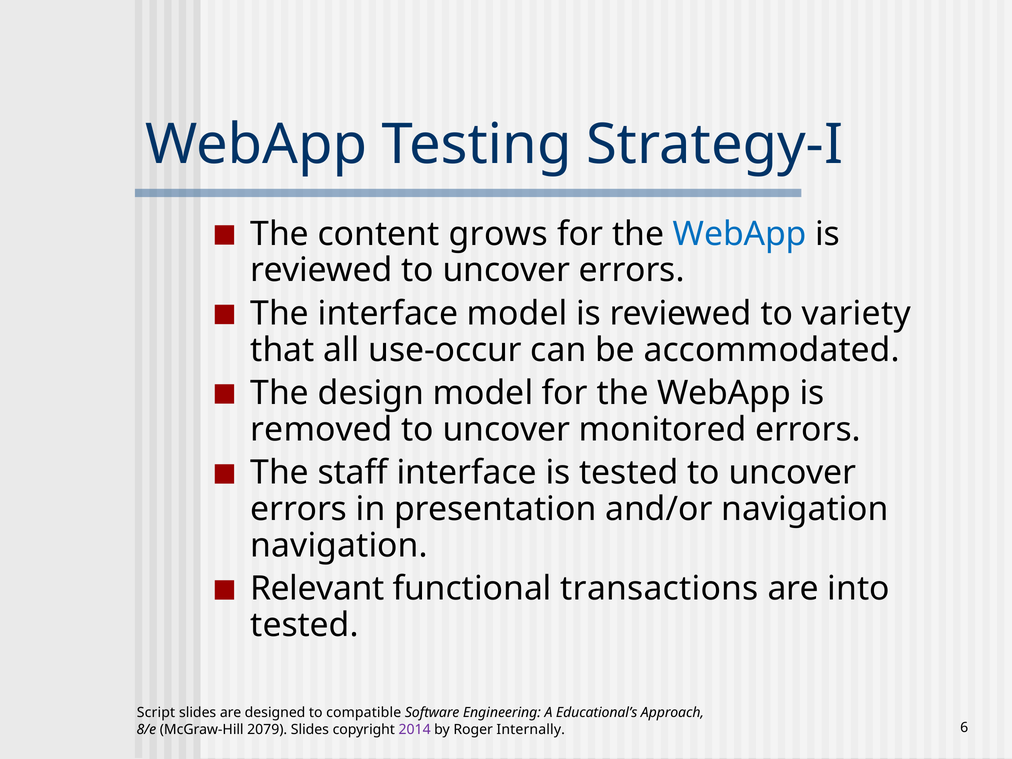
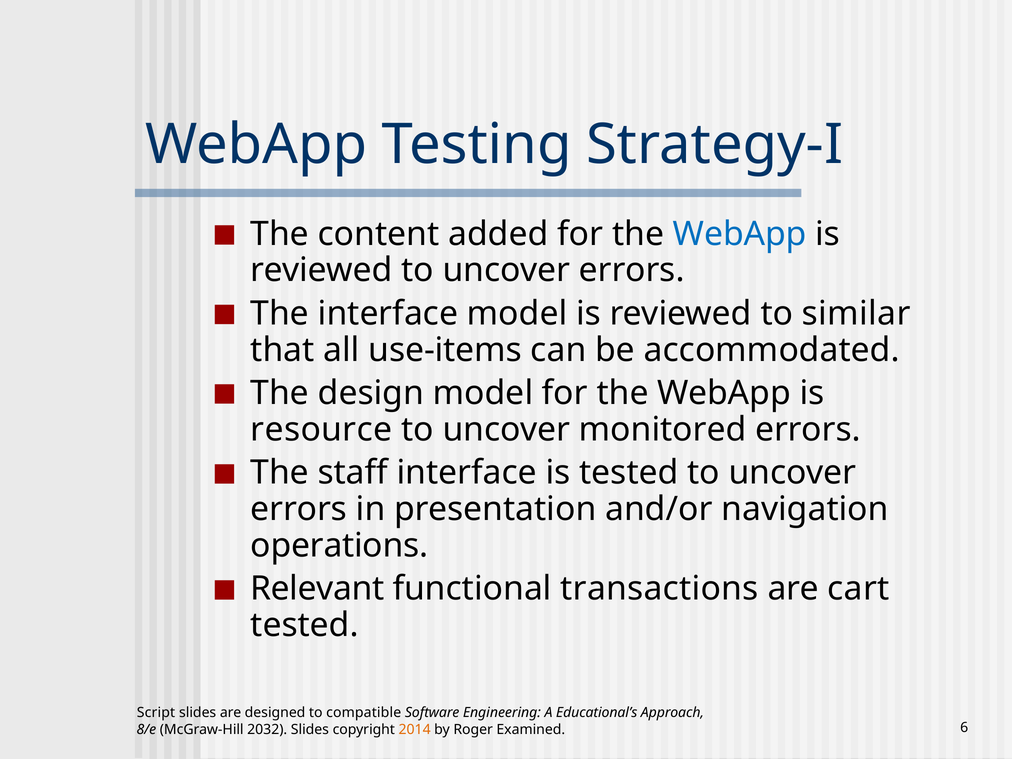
grows: grows -> added (498, 234)
variety: variety -> similar (856, 314)
use-occur: use-occur -> use-items (445, 350)
removed: removed -> resource (321, 429)
navigation: navigation -> operations (339, 545)
into: into -> cart (859, 589)
2079: 2079 -> 2032 (267, 730)
2014 colour: purple -> orange (415, 730)
Internally: Internally -> Examined (531, 730)
